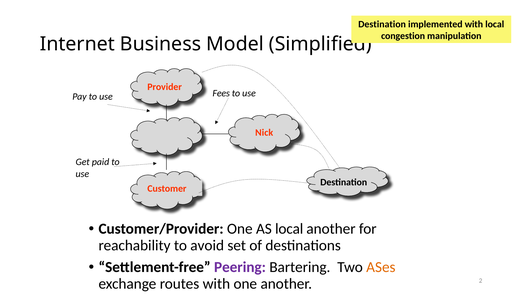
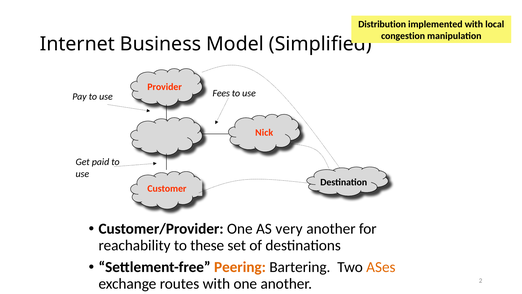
Destination: Destination -> Distribution (382, 24)
AS local: local -> very (289, 229)
avoid: avoid -> these (207, 245)
Peering colour: purple -> orange (240, 267)
